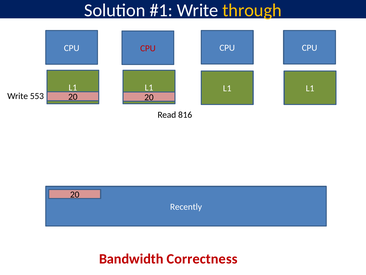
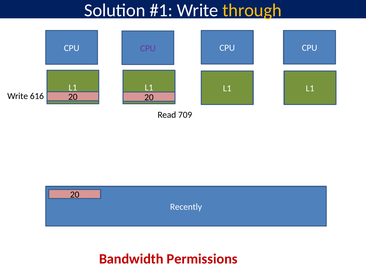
CPU colour: red -> purple (148, 48)
553: 553 -> 616 (37, 96)
816: 816 -> 709 (185, 115)
Correctness: Correctness -> Permissions (202, 258)
